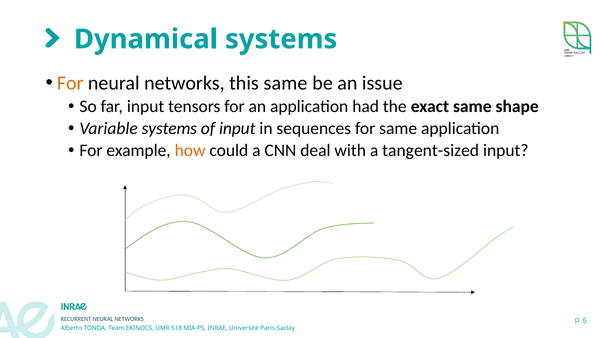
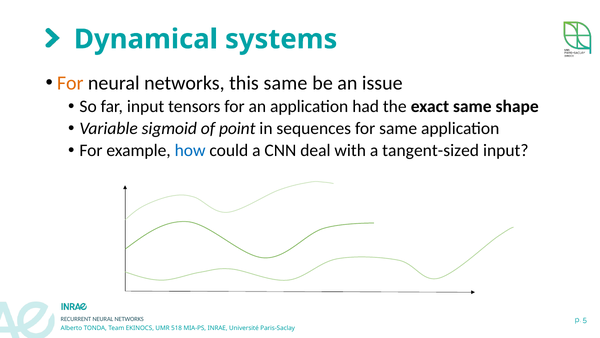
Variable systems: systems -> sigmoid (169, 128)
of input: input -> point (237, 128)
how colour: orange -> blue (190, 150)
